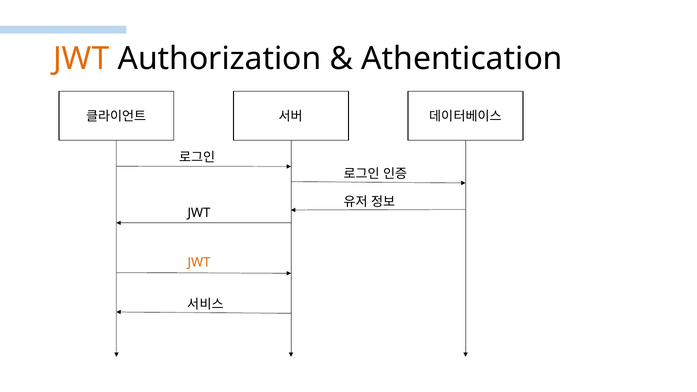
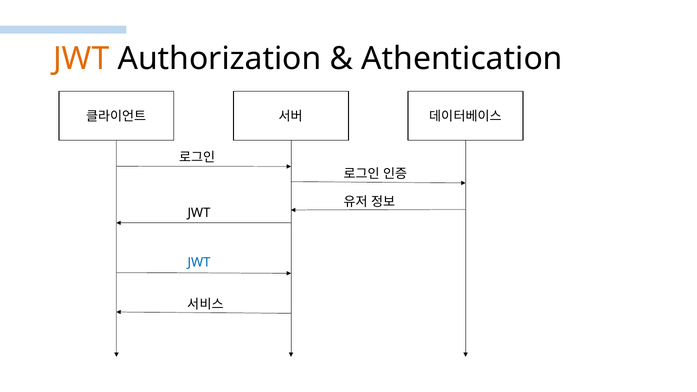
JWT colour: orange -> blue (199, 262)
